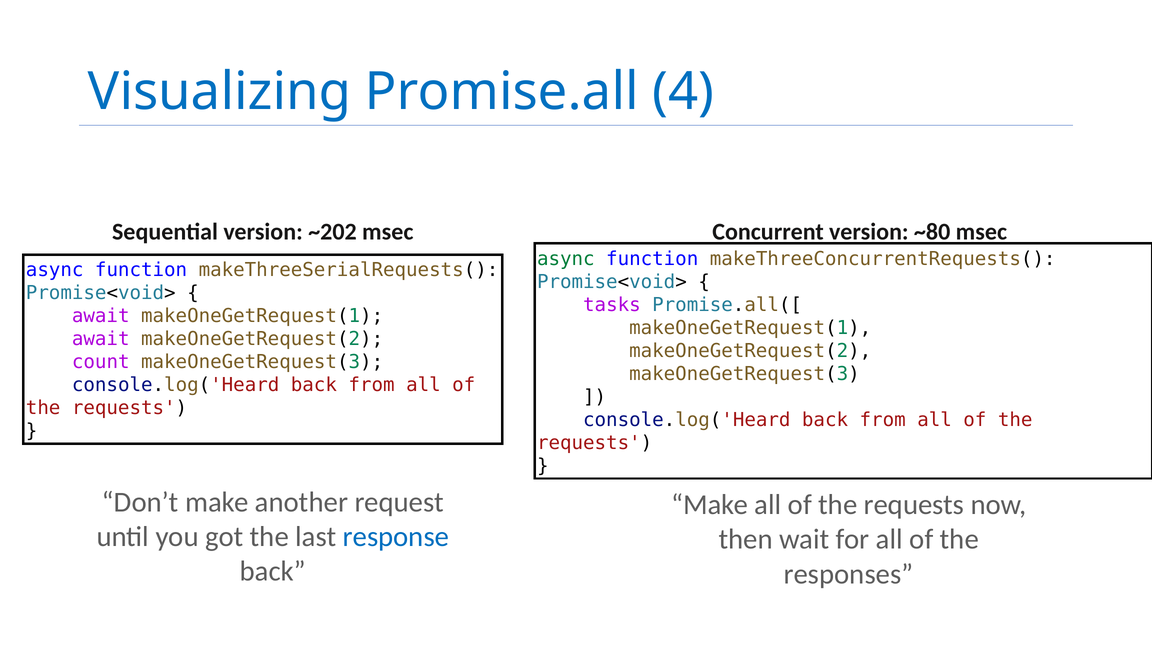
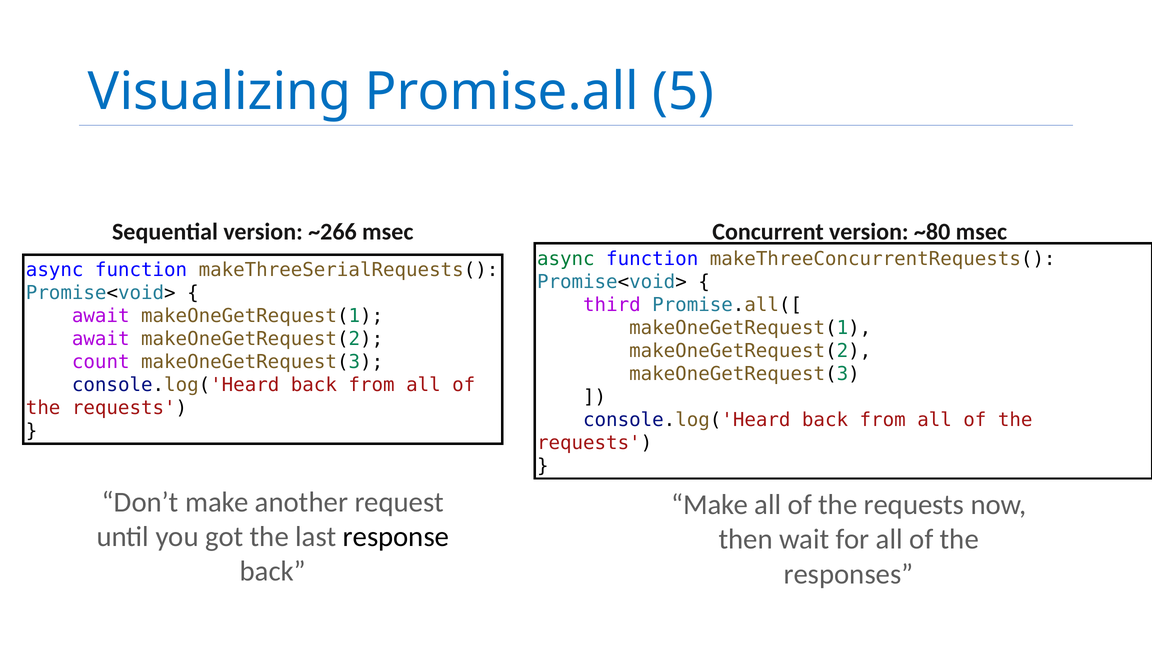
4: 4 -> 5 (683, 92)
~202: ~202 -> ~266 (332, 232)
tasks: tasks -> third (612, 305)
response colour: blue -> black (396, 537)
